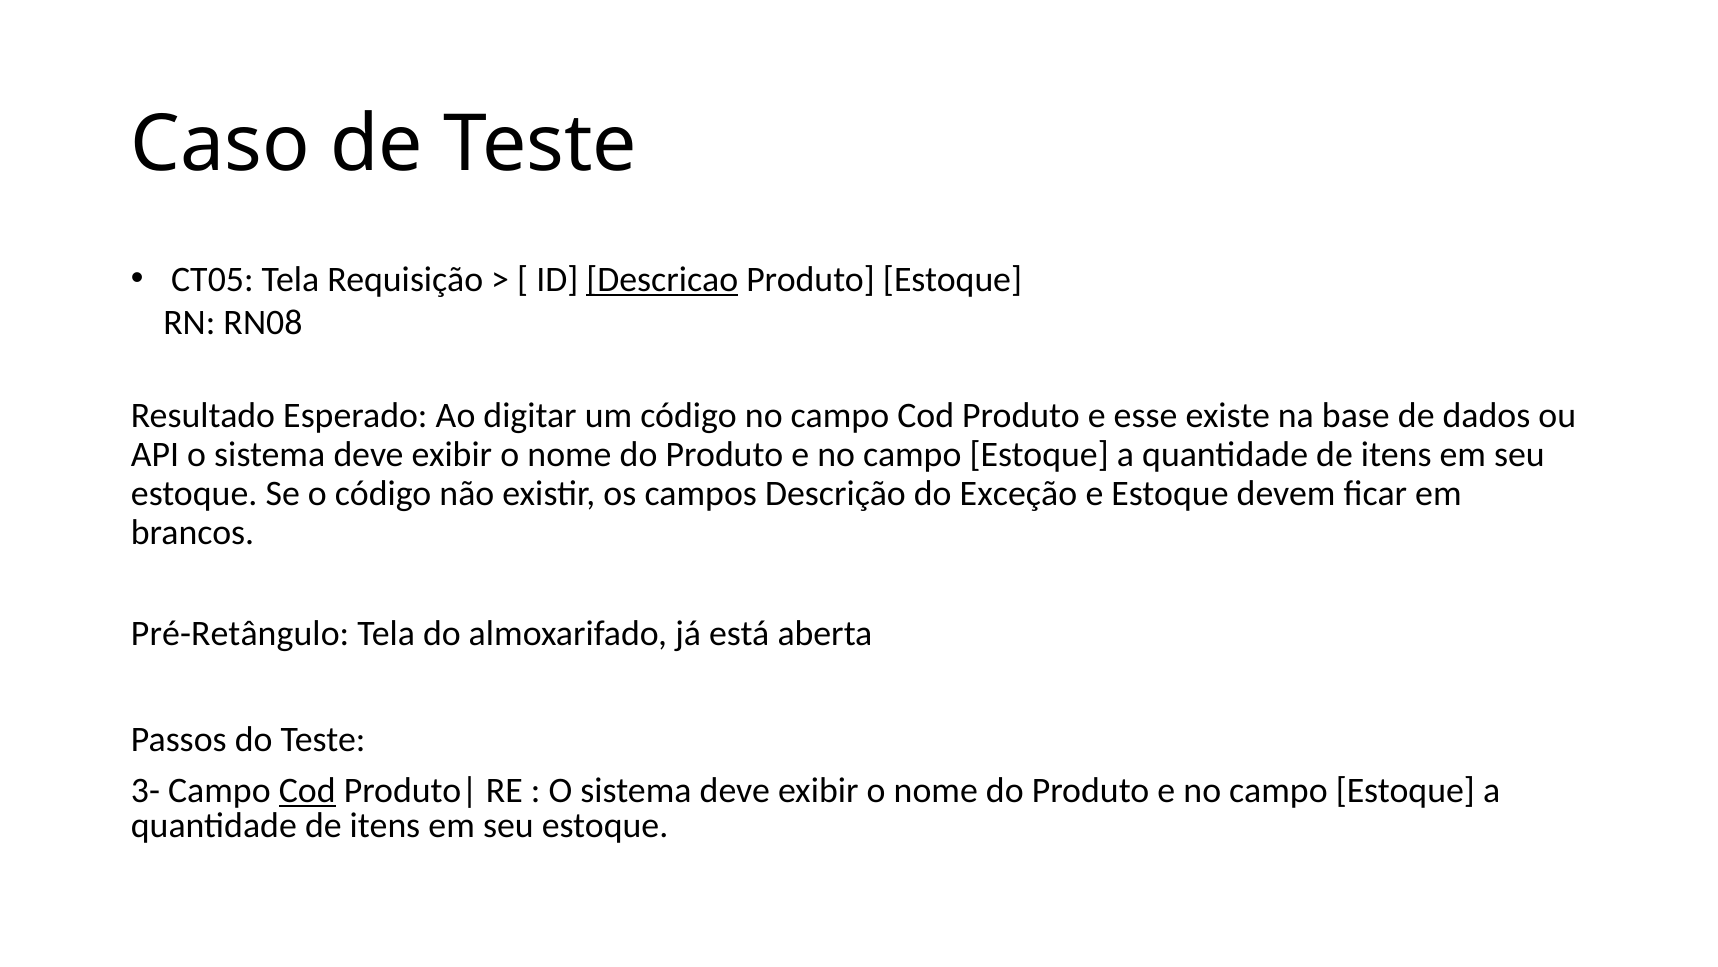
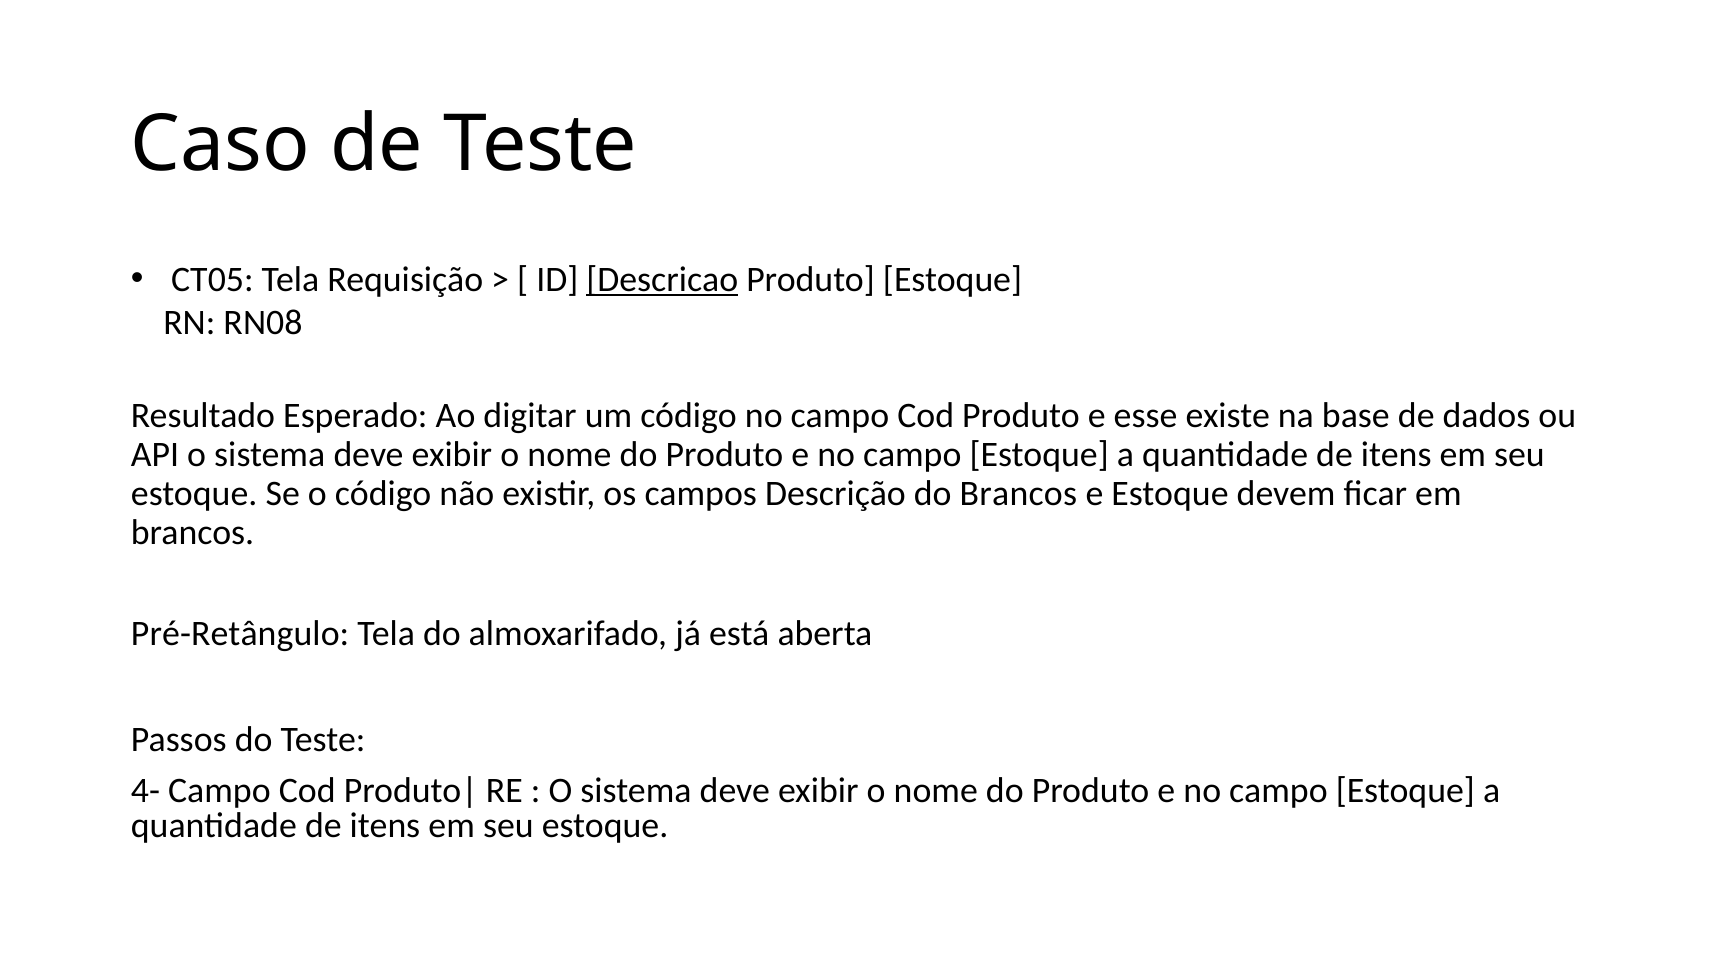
do Exceção: Exceção -> Brancos (1018, 493)
3-: 3- -> 4- (146, 790)
Cod underline: present -> none (307, 790)
